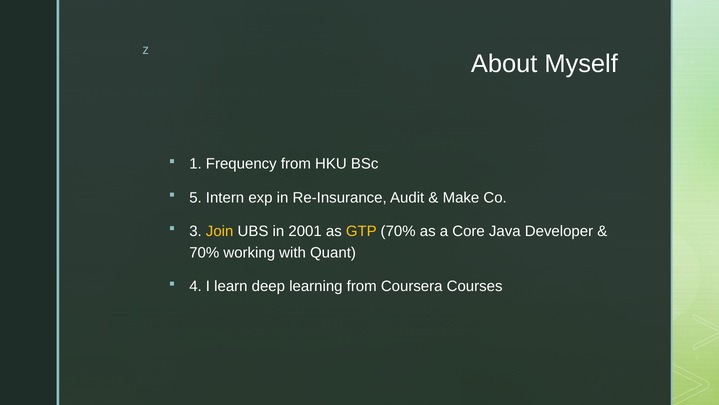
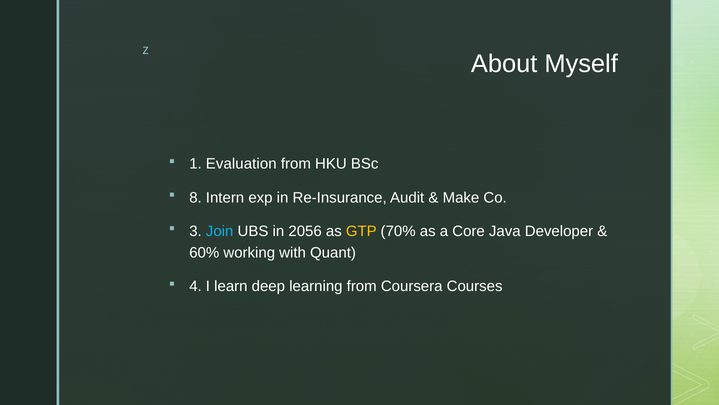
Frequency: Frequency -> Evaluation (241, 164)
5: 5 -> 8 (195, 197)
Join colour: yellow -> light blue (220, 231)
2001: 2001 -> 2056 (305, 231)
70%: 70% -> 60% (204, 253)
